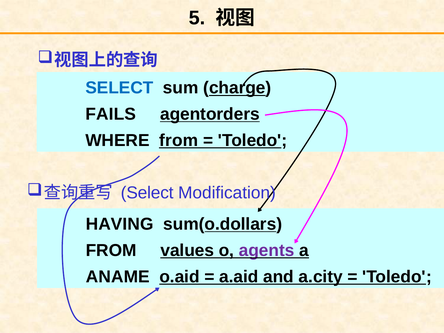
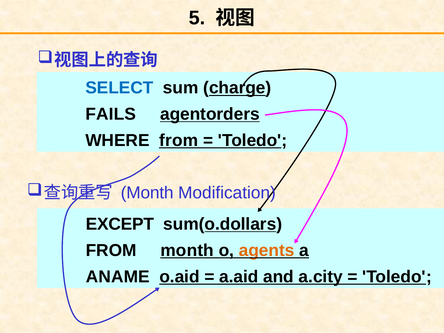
Select: Select -> Month (147, 193)
HAVING: HAVING -> EXCEPT (120, 224)
FROM values: values -> month (187, 250)
agents colour: purple -> orange (267, 250)
